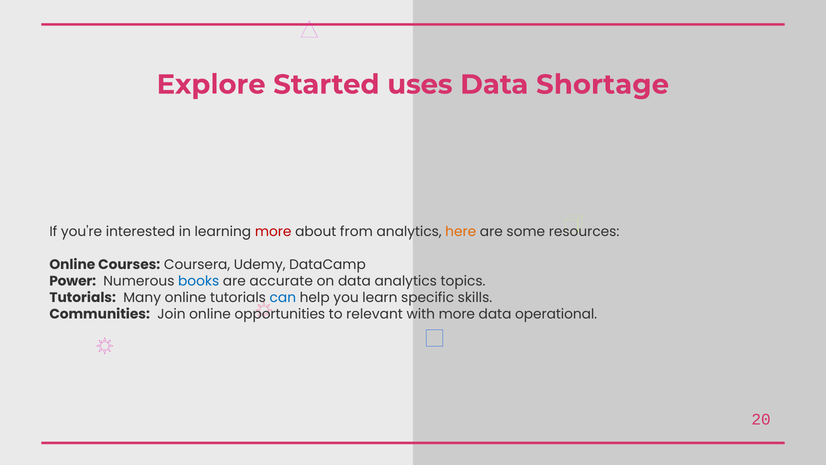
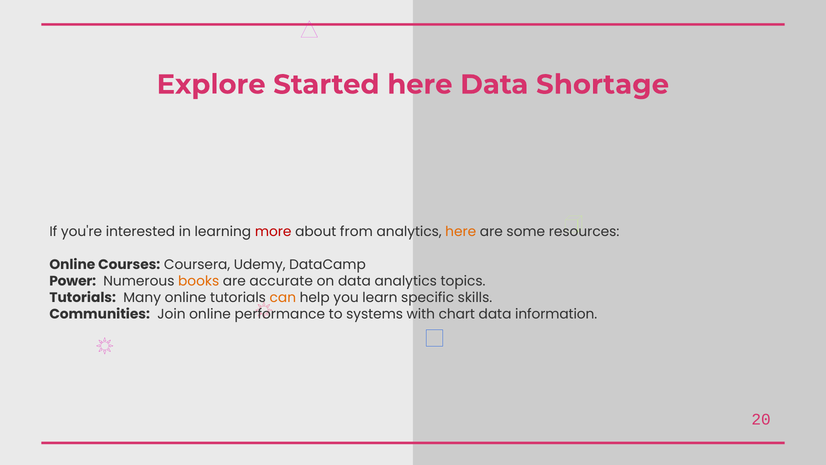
Started uses: uses -> here (420, 85)
books colour: blue -> orange (199, 281)
can colour: blue -> orange (283, 298)
opportunities: opportunities -> performance (280, 314)
relevant: relevant -> systems (375, 314)
with more: more -> chart (457, 314)
operational: operational -> information (556, 314)
